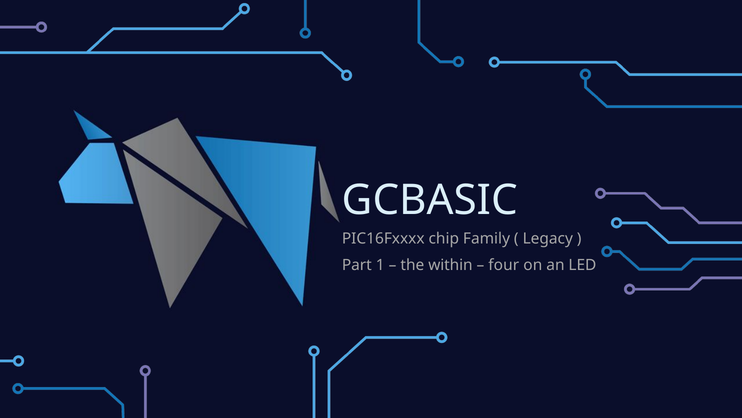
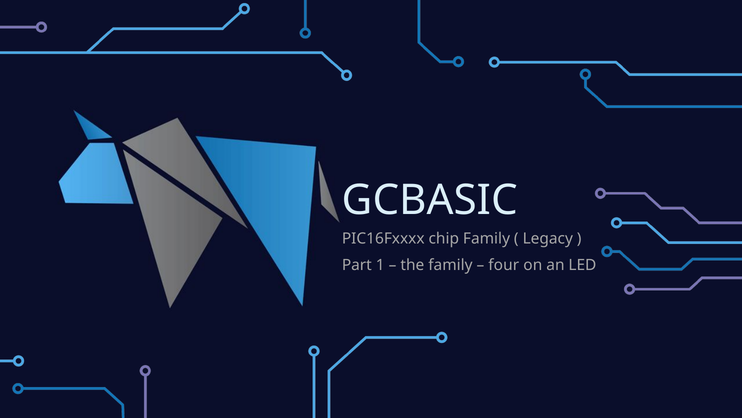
the within: within -> family (450, 265)
